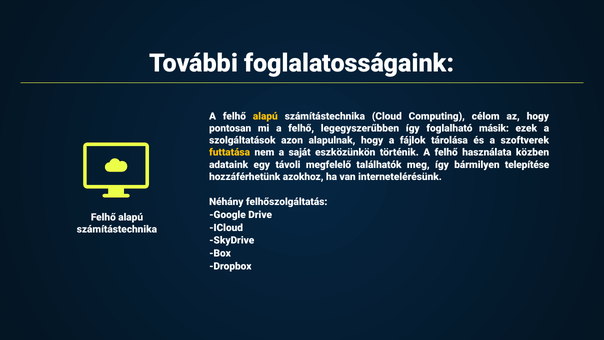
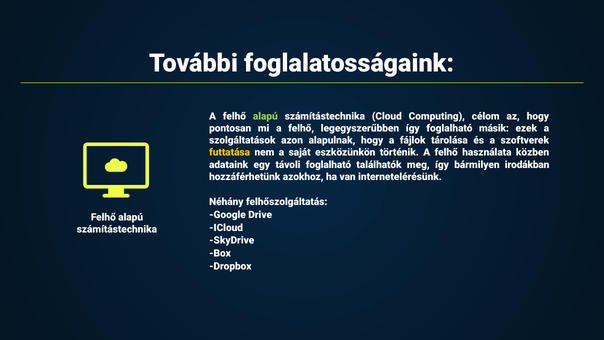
alapú colour: yellow -> light green (265, 116)
távoli megfelelő: megfelelő -> foglalható (329, 165)
telepítése: telepítése -> irodákban (527, 165)
